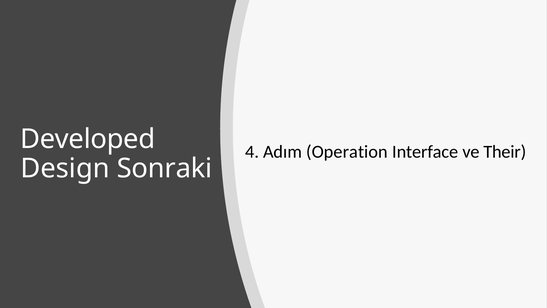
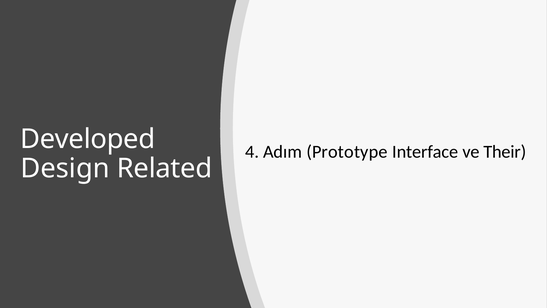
Operation: Operation -> Prototype (347, 152)
Sonraki: Sonraki -> Related (165, 168)
